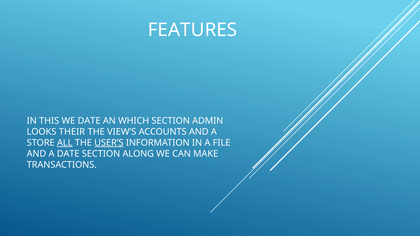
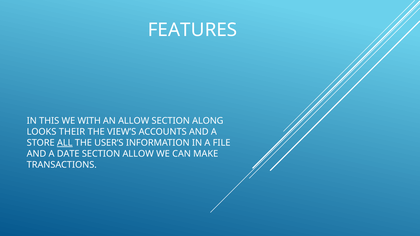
WE DATE: DATE -> WITH (89, 121)
AN WHICH: WHICH -> ALLOW (134, 121)
ADMIN: ADMIN -> ALONG (208, 121)
USER’S underline: present -> none (109, 143)
SECTION ALONG: ALONG -> ALLOW (138, 154)
